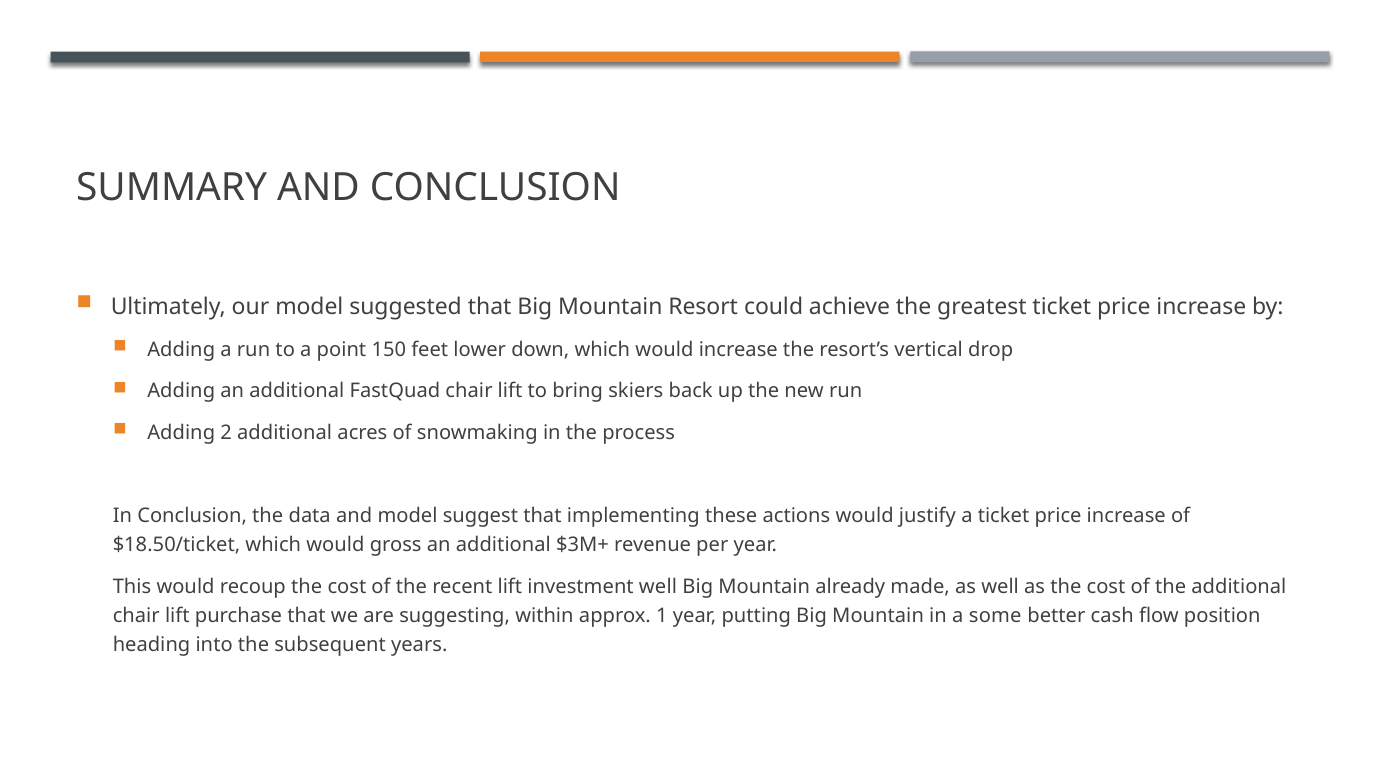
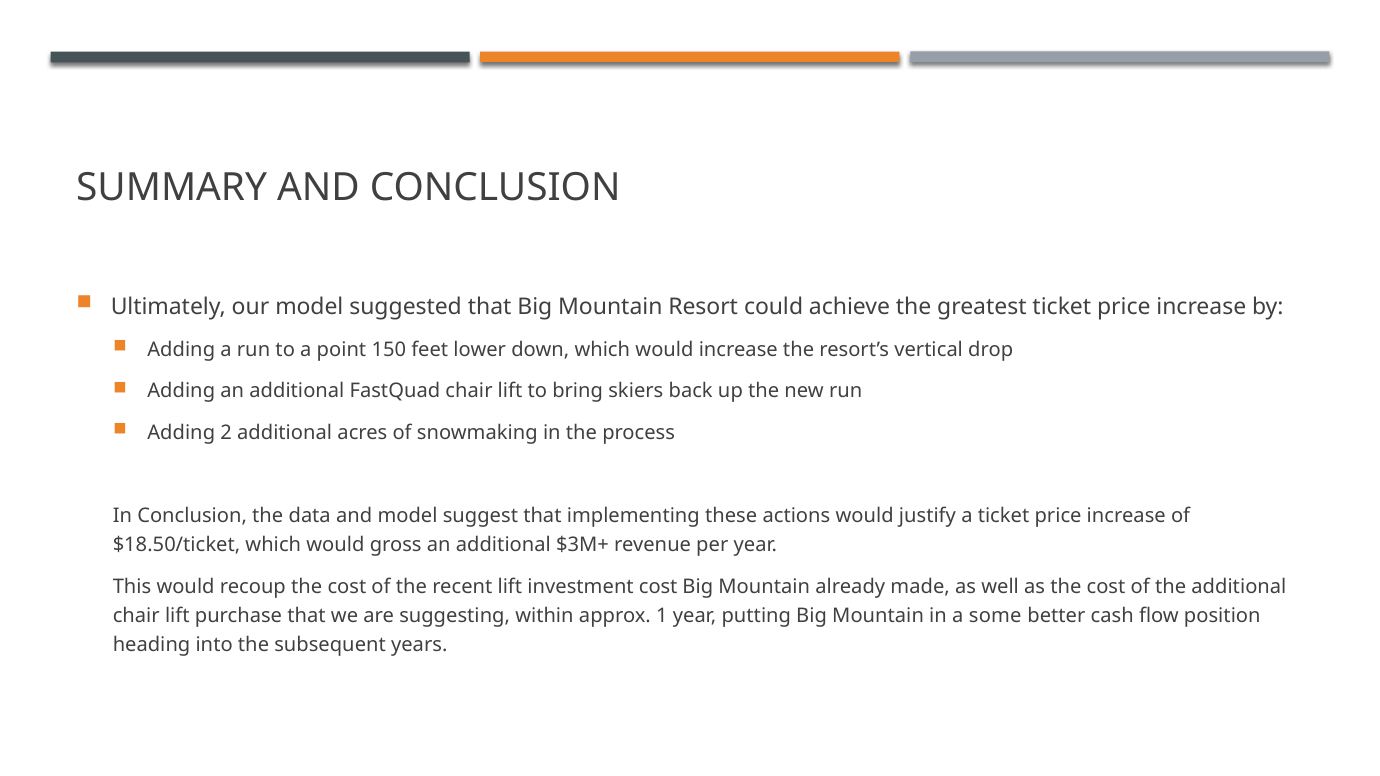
investment well: well -> cost (658, 587)
